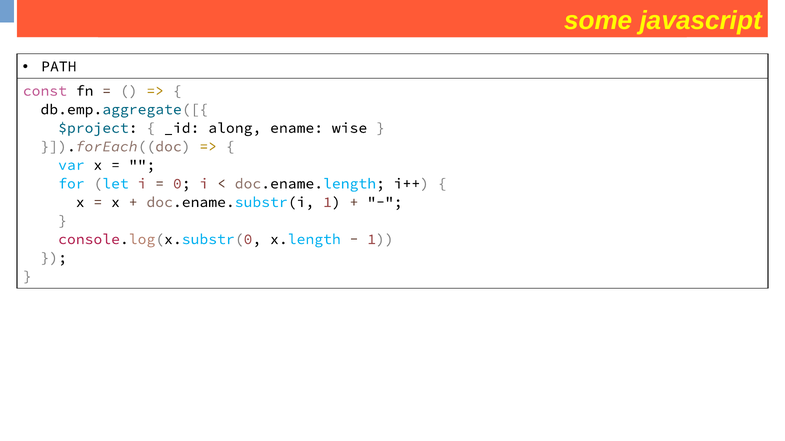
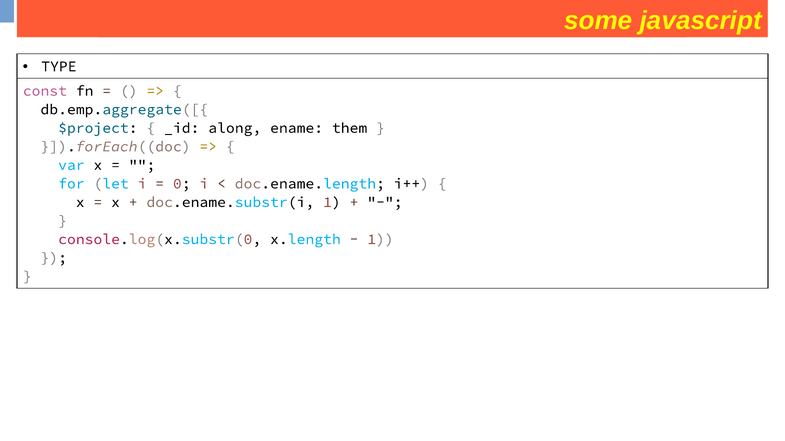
PATH: PATH -> TYPE (59, 66)
wise: wise -> them (350, 128)
